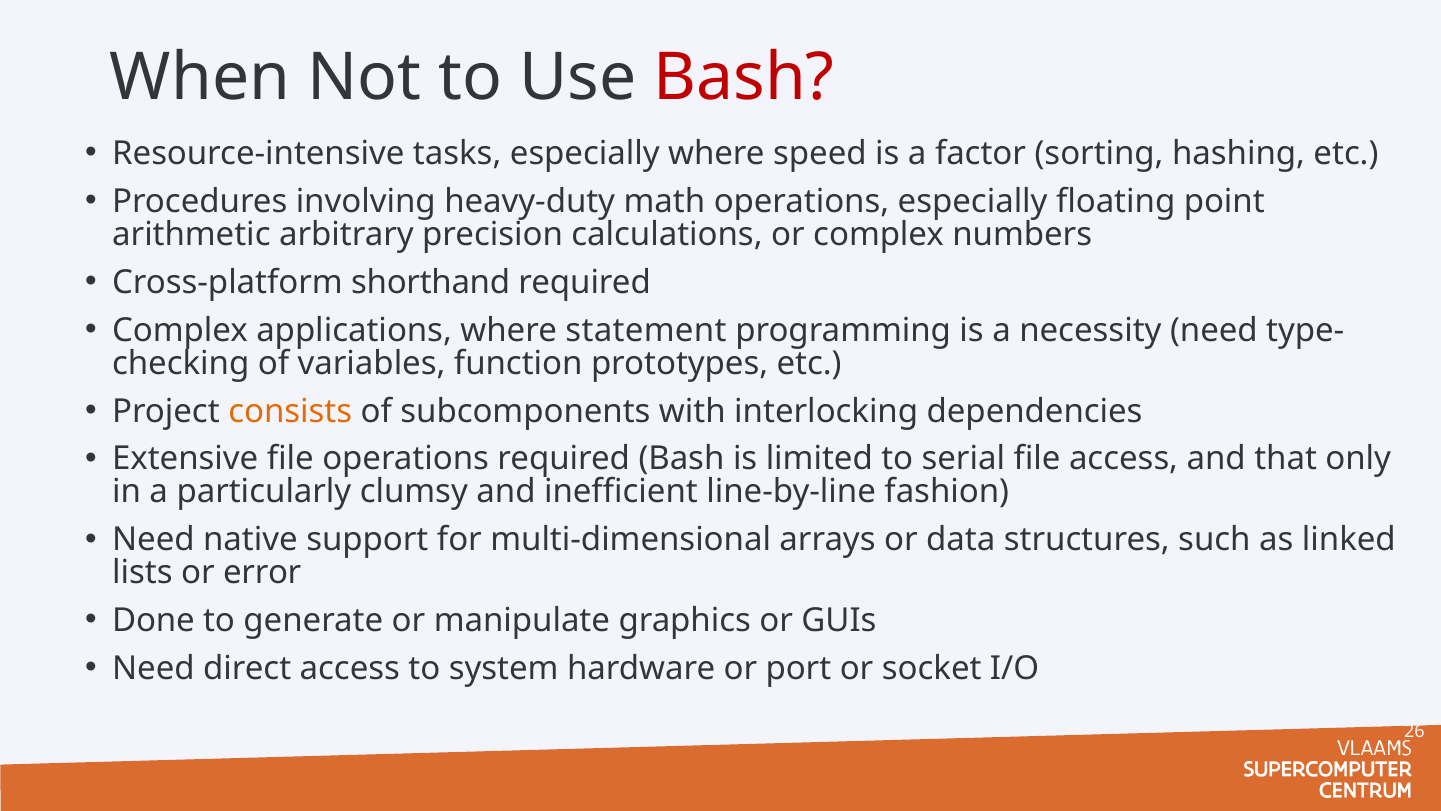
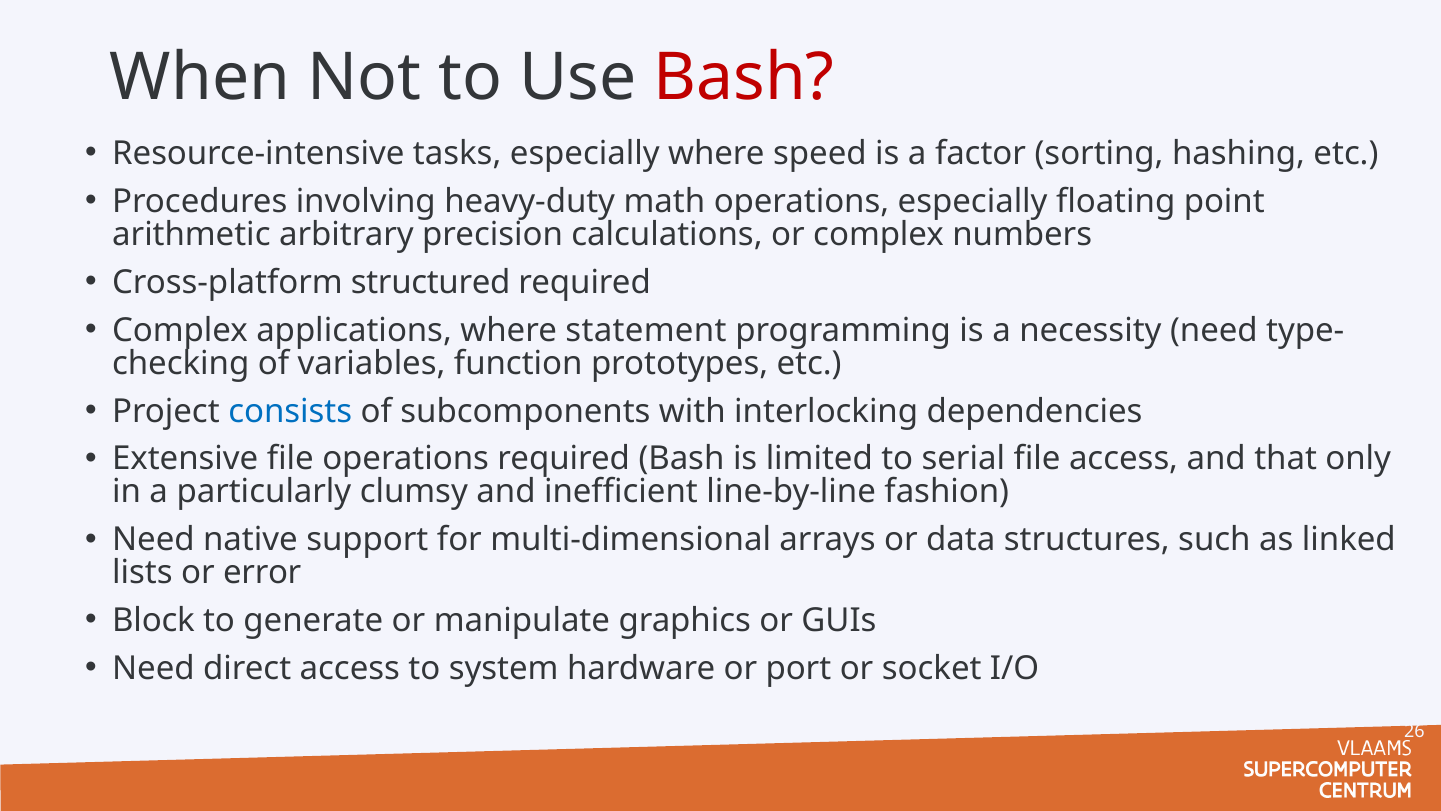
shorthand: shorthand -> structured (431, 282)
consists colour: orange -> blue (290, 411)
Done: Done -> Block (154, 620)
